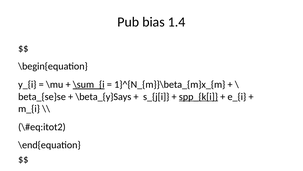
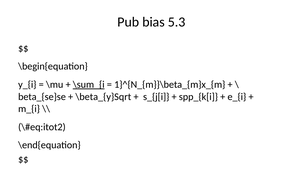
1.4: 1.4 -> 5.3 (177, 22)
\beta_{y}Says: \beta_{y}Says -> \beta_{y}Sqrt (103, 96)
spp_{k[i underline: present -> none (198, 96)
